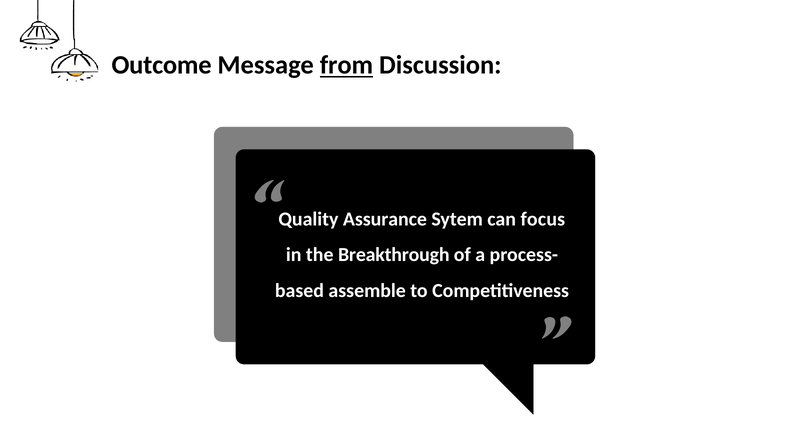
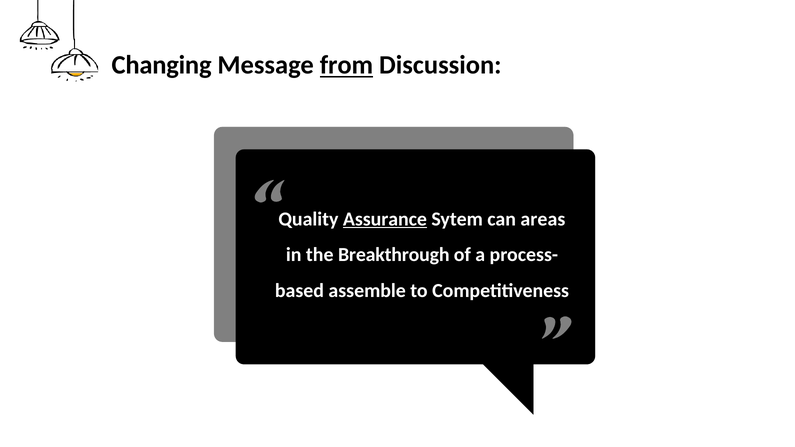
Outcome: Outcome -> Changing (162, 65)
Assurance underline: none -> present (385, 219)
focus: focus -> areas (543, 219)
